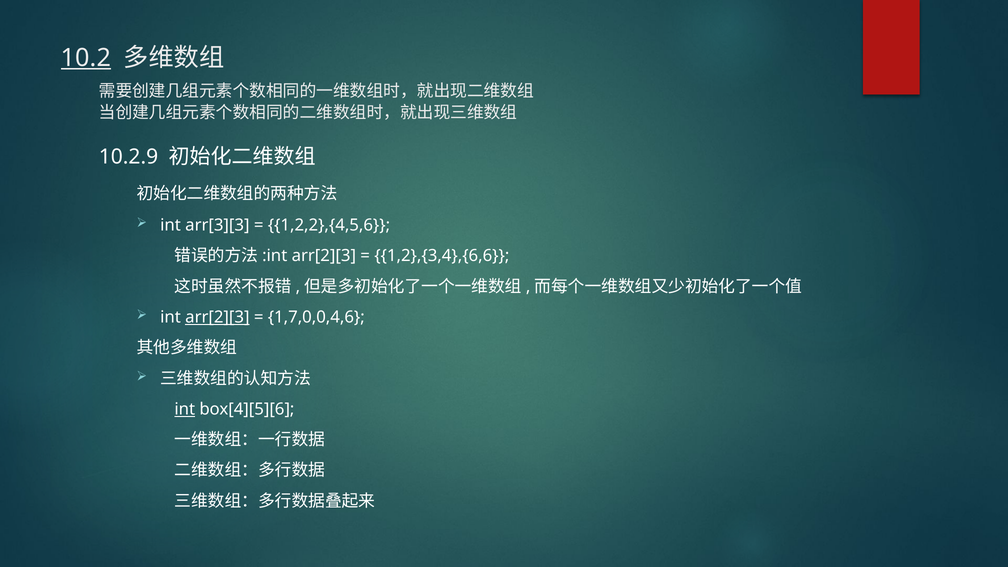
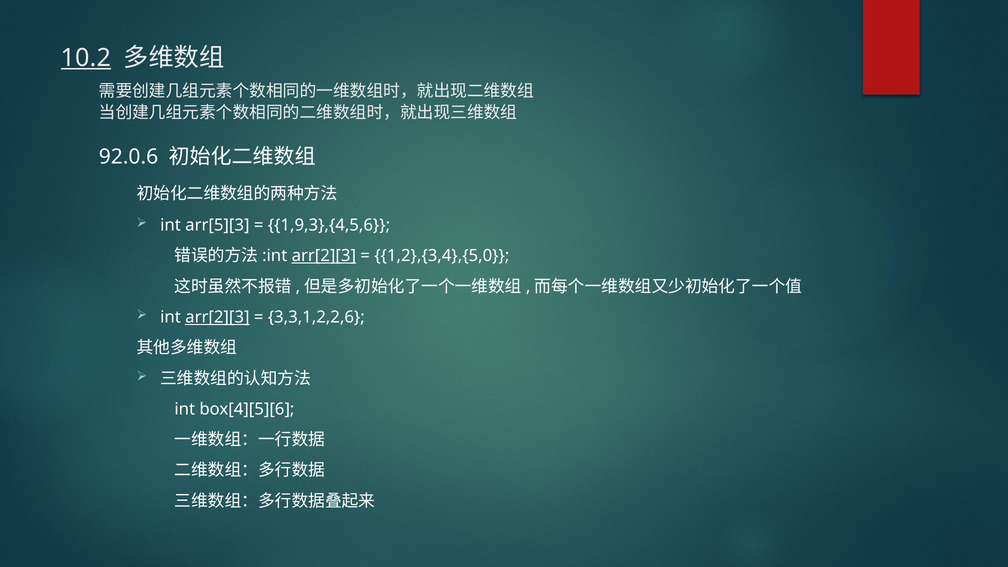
10.2.9: 10.2.9 -> 92.0.6 (128, 157)
arr[3][3: arr[3][3 -> arr[5][3 (217, 225)
1,2,2},{4,5,6: 1,2,2},{4,5,6 -> 1,9,3},{4,5,6 (329, 225)
arr[2][3 underline: none -> present (324, 256)
1,2},{3,4},{6,6: 1,2},{3,4},{6,6 -> 1,2},{3,4},{5,0 (442, 256)
1,7,0,0,4,6: 1,7,0,0,4,6 -> 3,3,1,2,2,6 (316, 317)
int underline: present -> none (185, 409)
